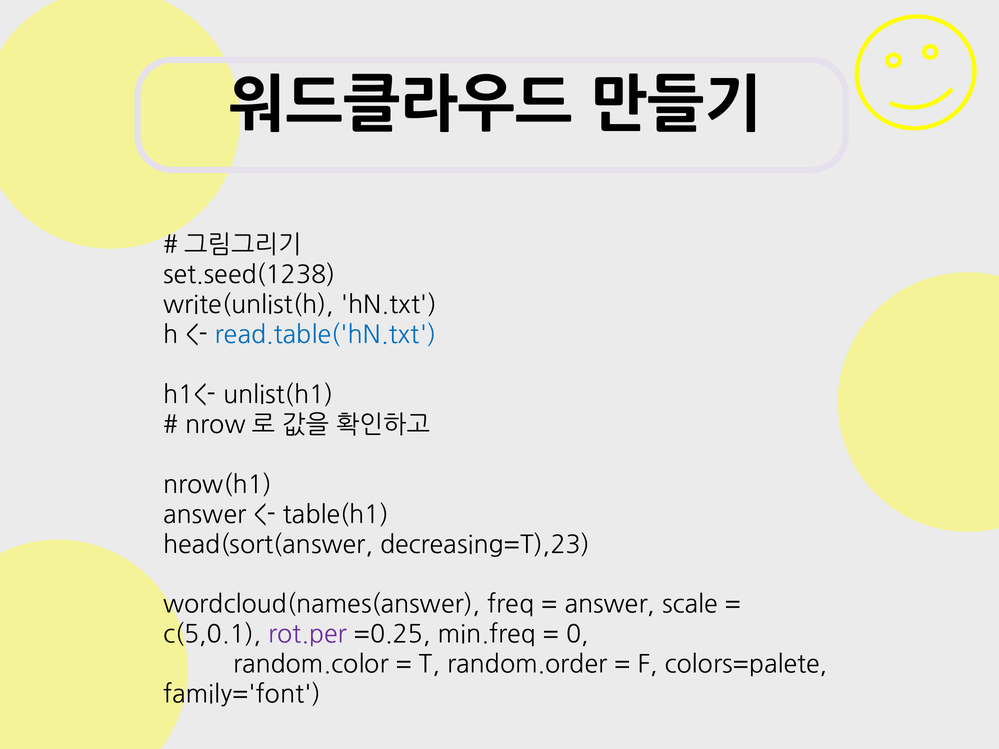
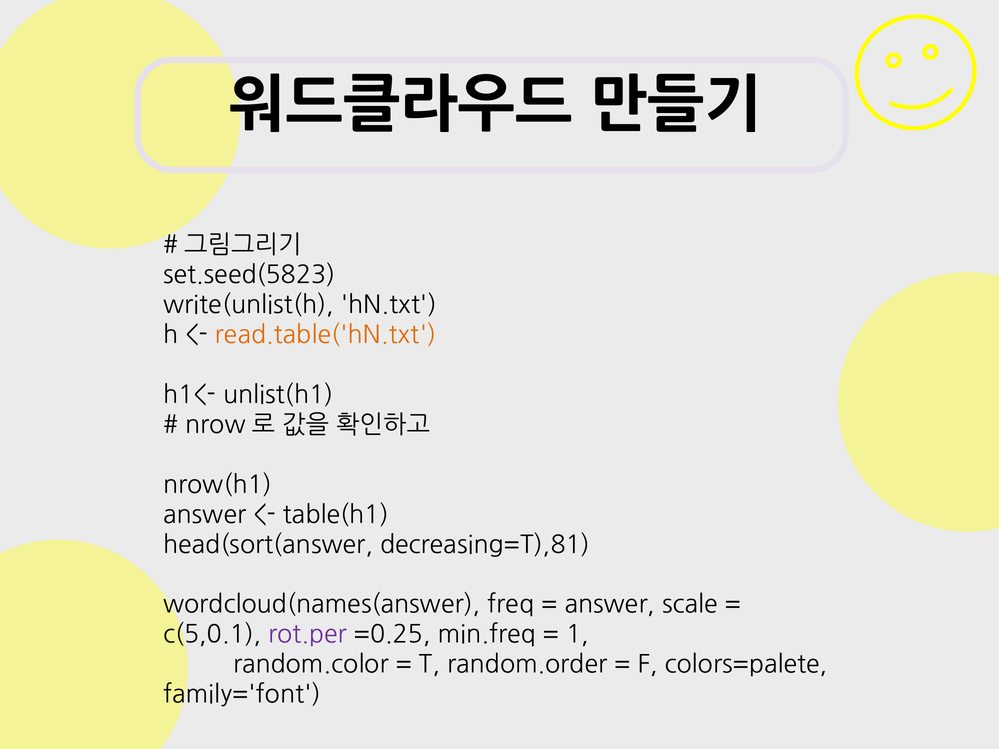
set.seed(1238: set.seed(1238 -> set.seed(5823 (249, 275)
read.table('hN.txt colour: blue -> orange (326, 335)
decreasing=T),23: decreasing=T),23 -> decreasing=T),81 (485, 545)
0: 0 -> 1 (578, 635)
